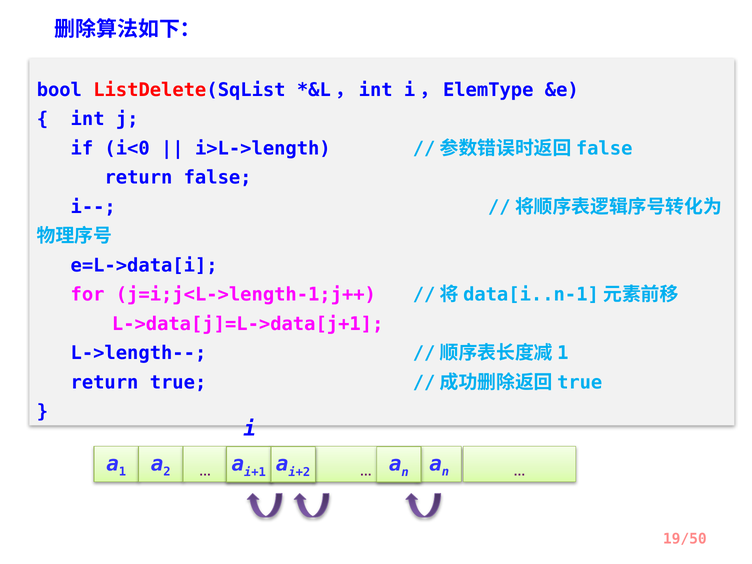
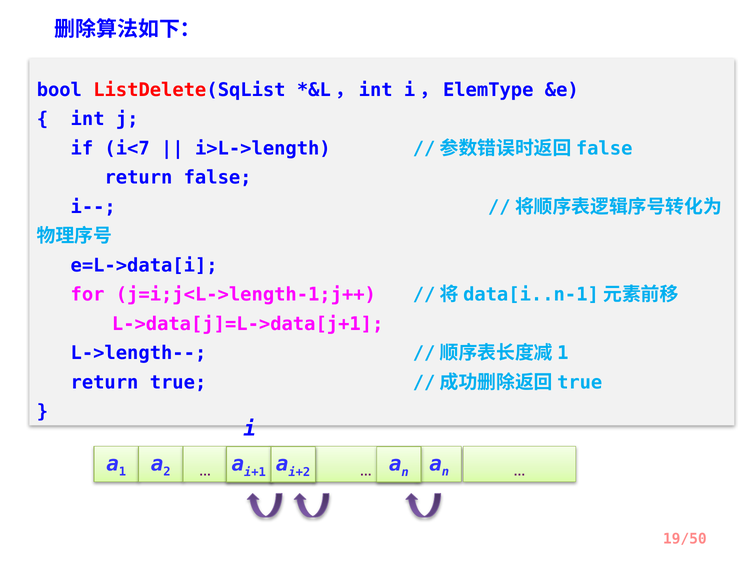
i<0: i<0 -> i<7 (127, 148)
